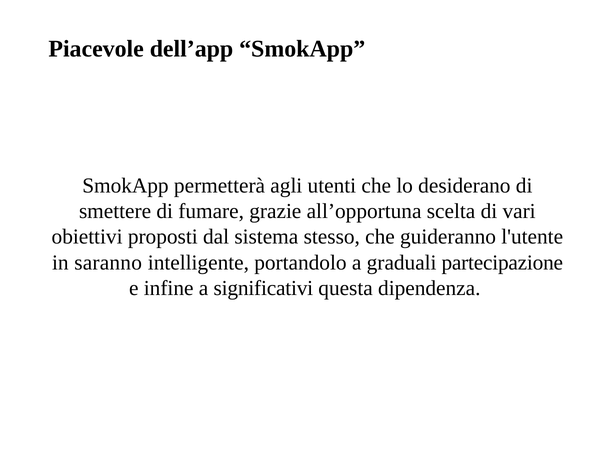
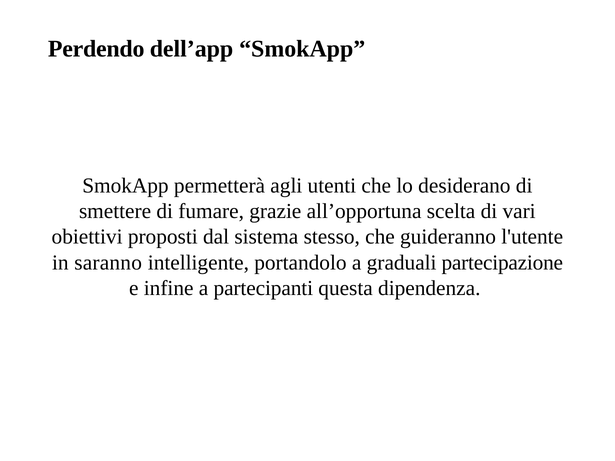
Piacevole: Piacevole -> Perdendo (96, 49)
significativi: significativi -> partecipanti (263, 288)
